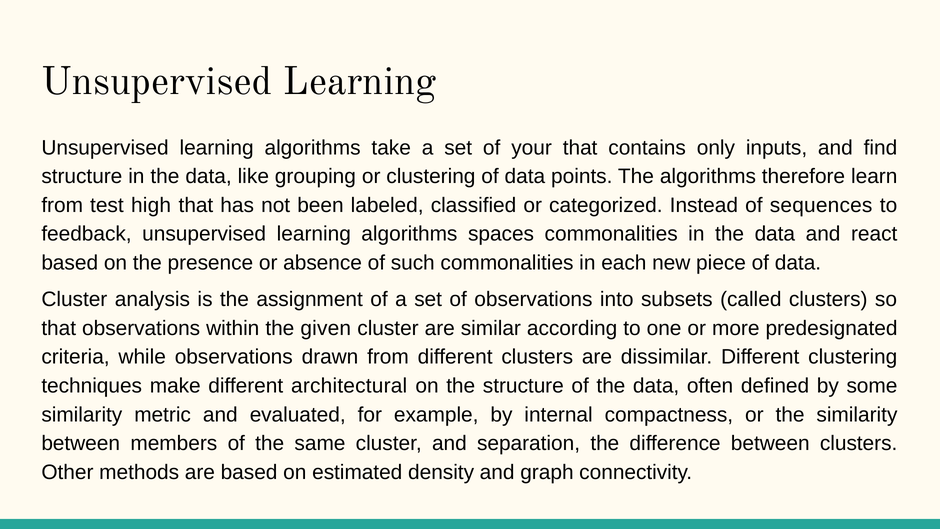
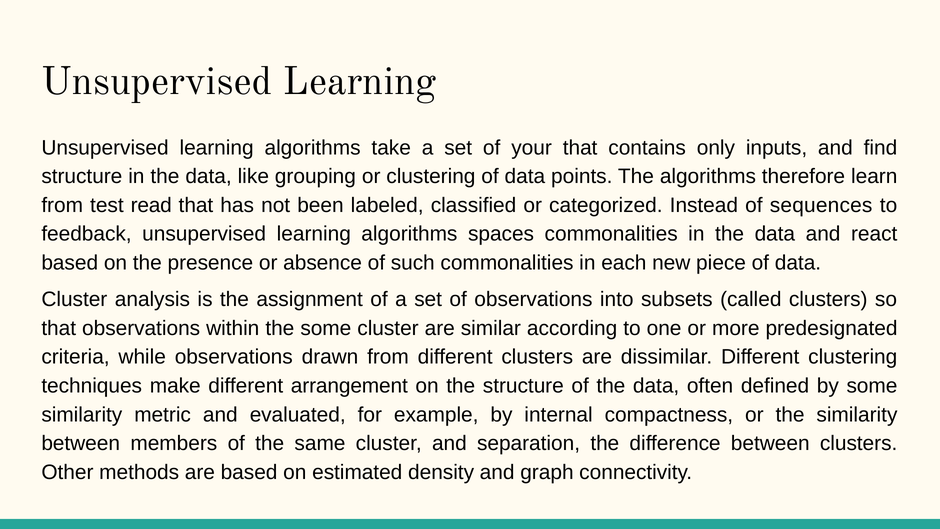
high: high -> read (151, 205)
the given: given -> some (326, 328)
architectural: architectural -> arrangement (349, 386)
